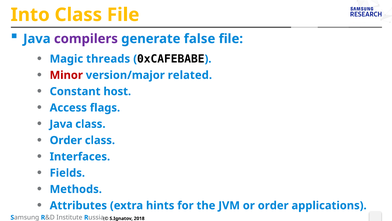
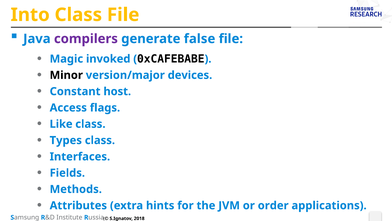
threads: threads -> invoked (108, 59)
Minor colour: red -> black (66, 75)
related: related -> devices (190, 75)
Java: Java -> Like (61, 124)
Order: Order -> Types (66, 140)
